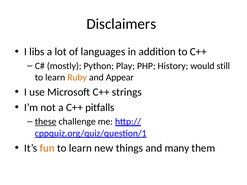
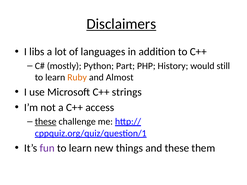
Disclaimers underline: none -> present (121, 24)
Play: Play -> Part (125, 66)
Appear: Appear -> Almost (120, 77)
pitfalls: pitfalls -> access (100, 108)
fun colour: orange -> purple (47, 148)
and many: many -> these (177, 148)
